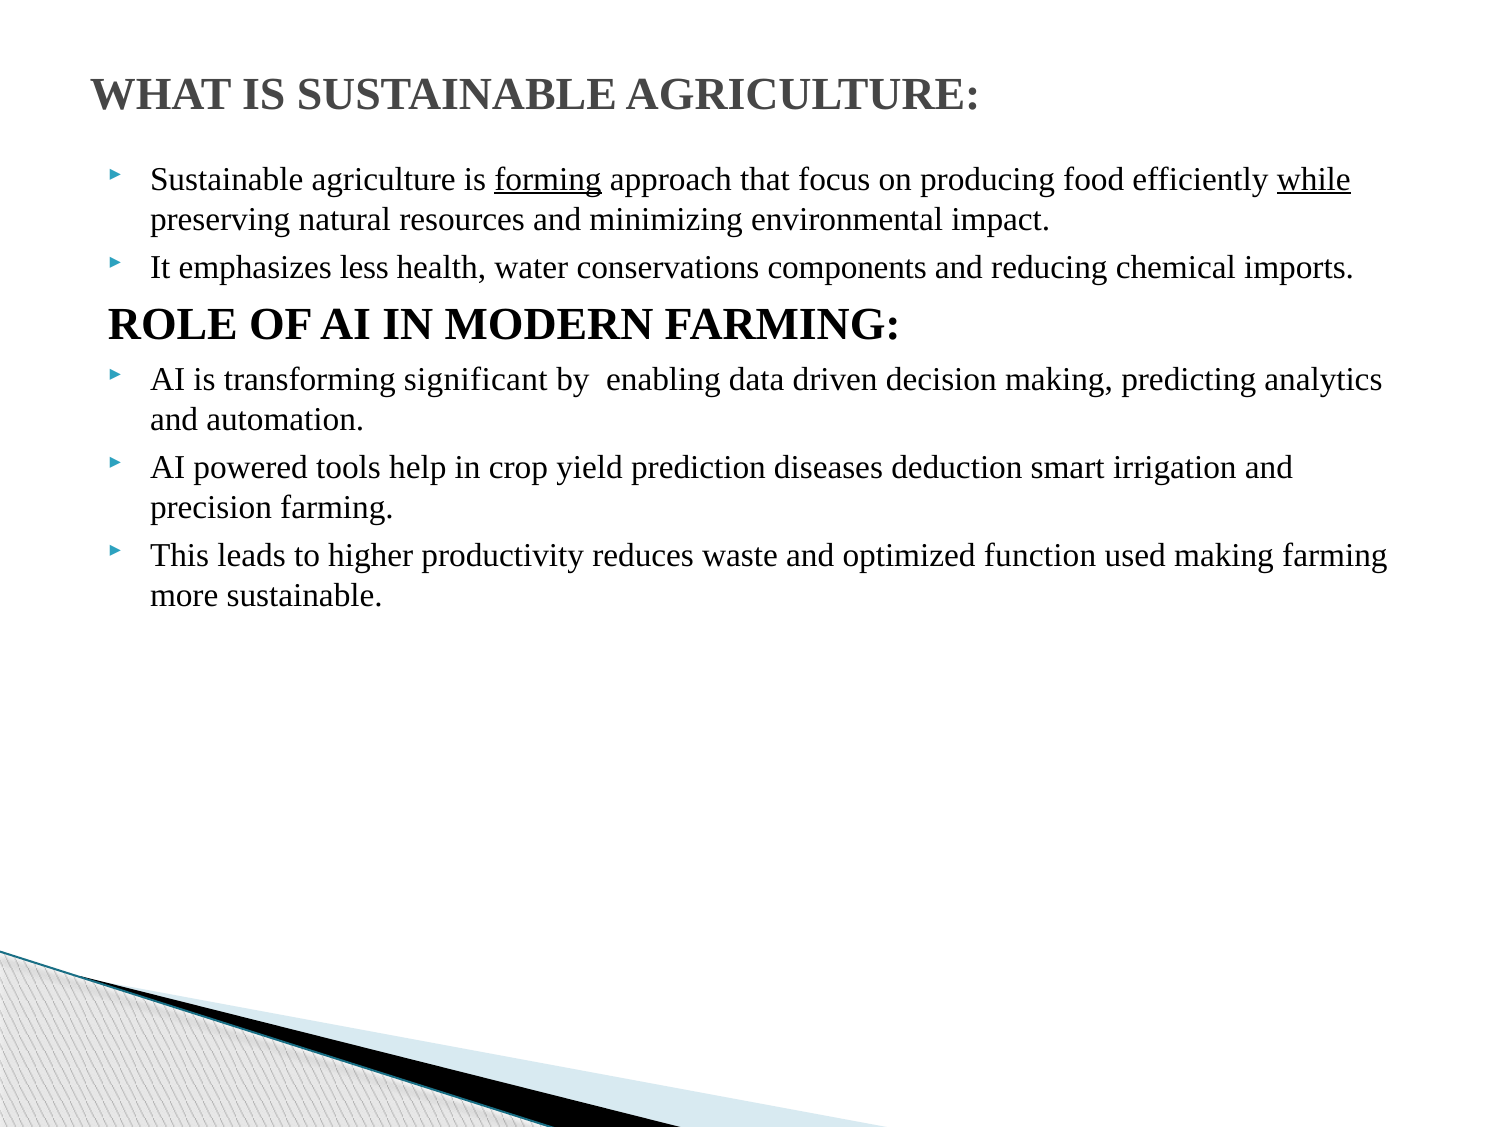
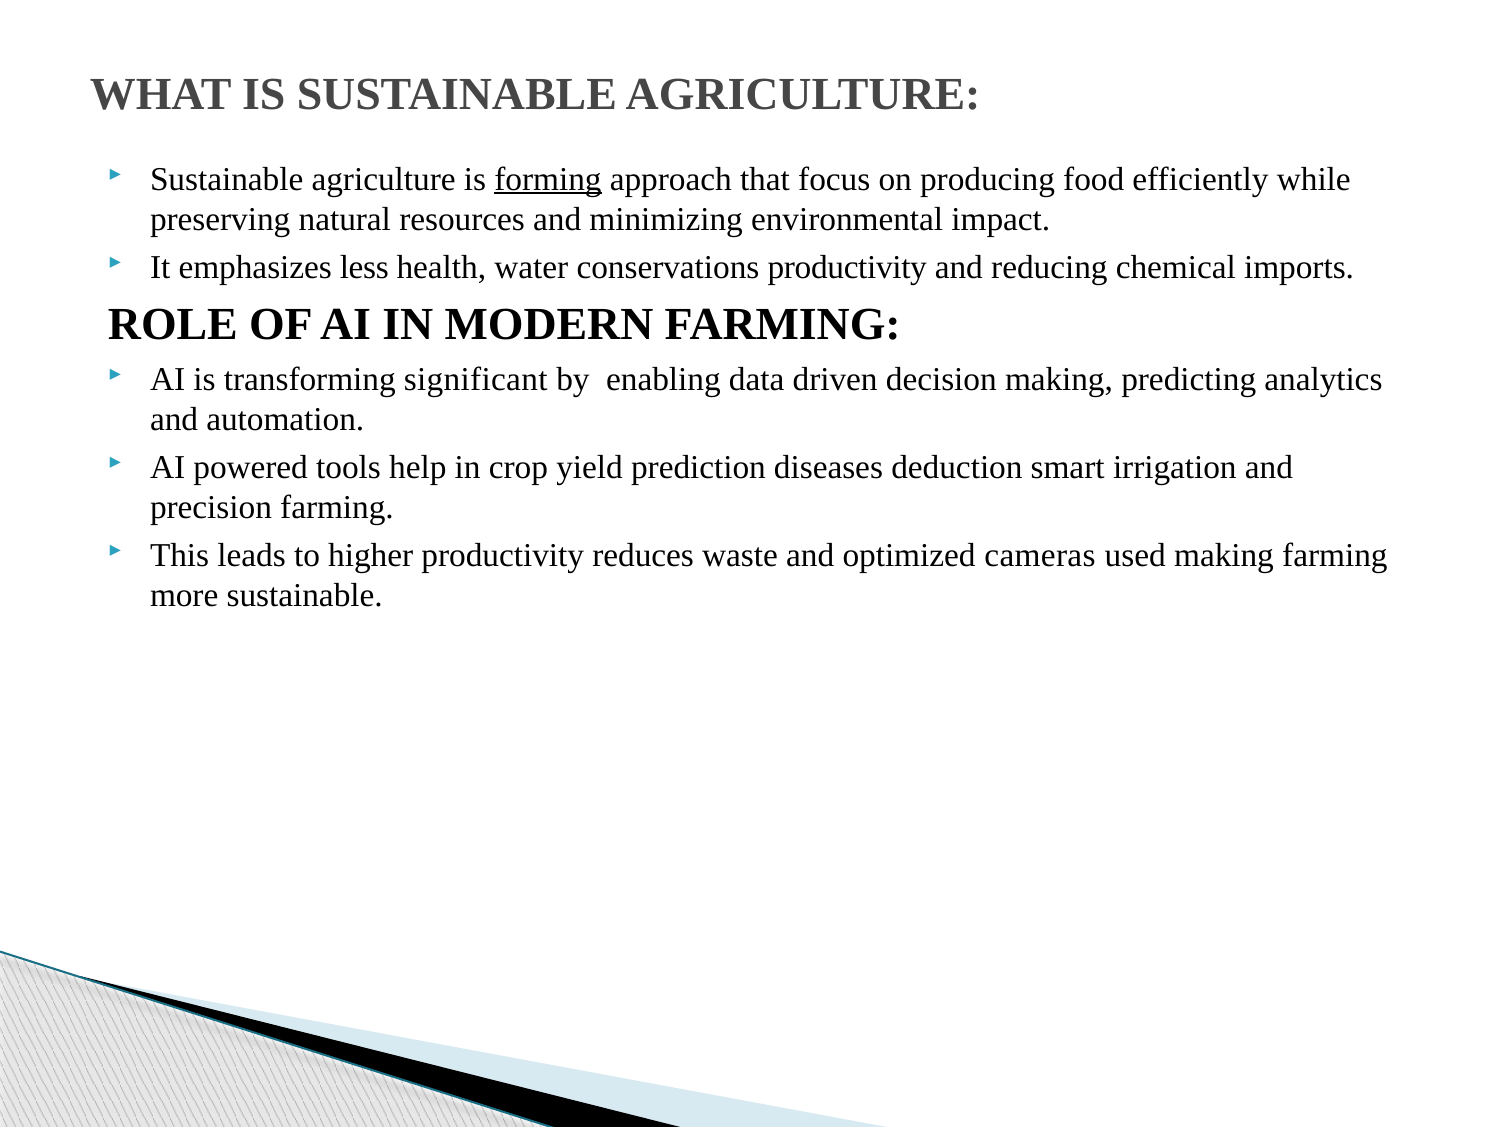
while underline: present -> none (1314, 179)
conservations components: components -> productivity (847, 267)
function: function -> cameras (1040, 556)
